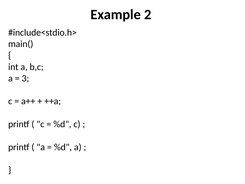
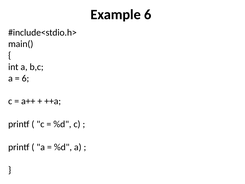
Example 2: 2 -> 6 (148, 15)
3: 3 -> 6 (25, 78)
